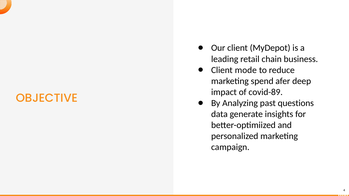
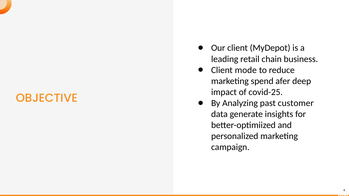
covid-89: covid-89 -> covid-25 (266, 92)
questions: questions -> customer (296, 103)
